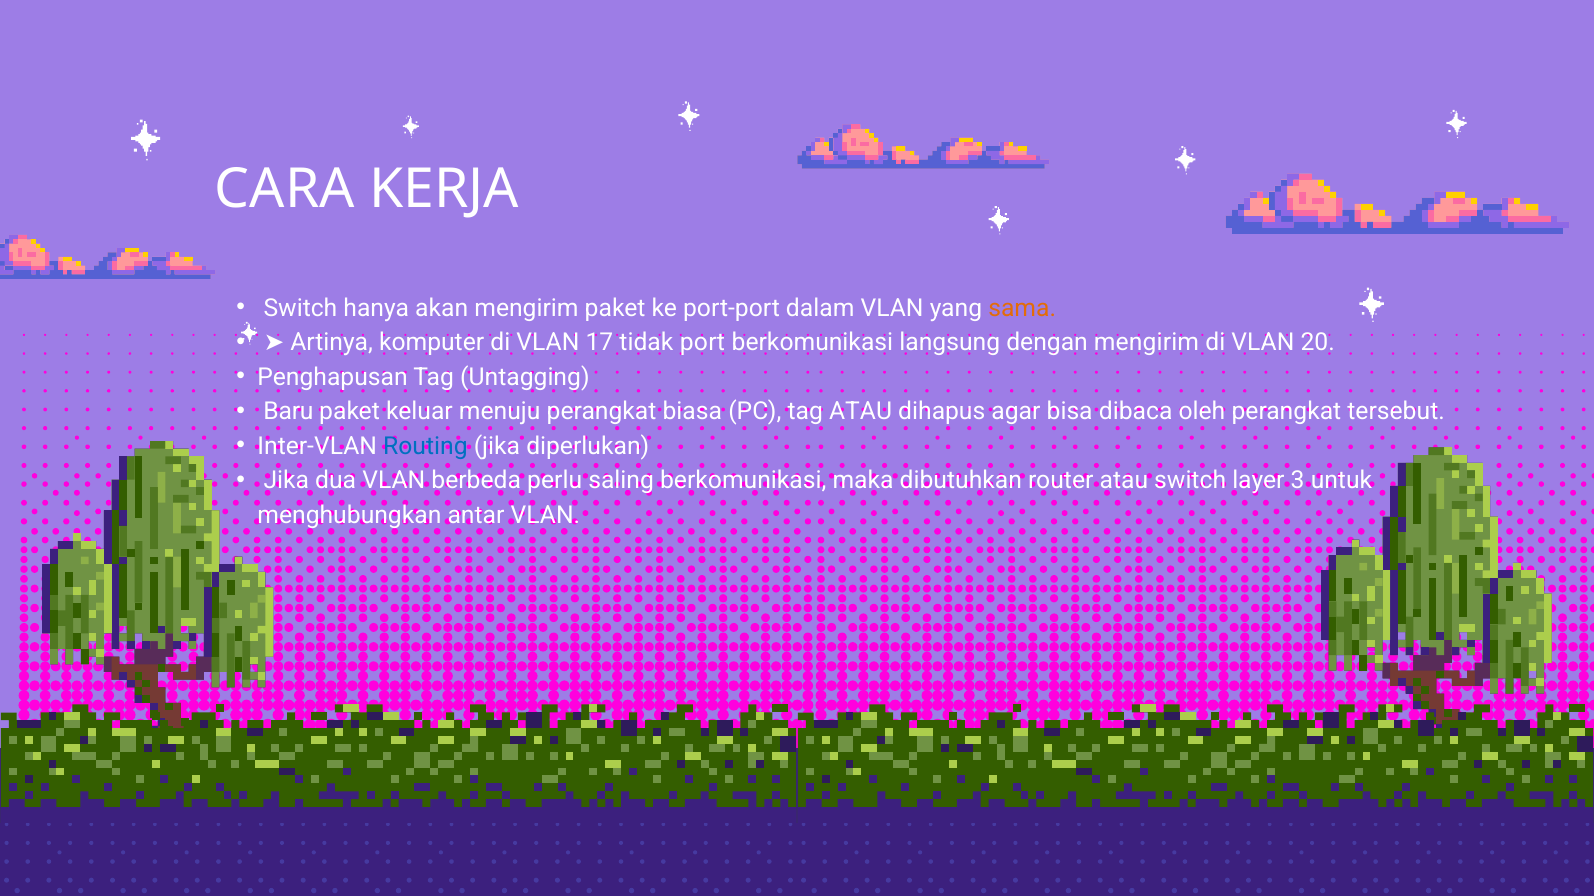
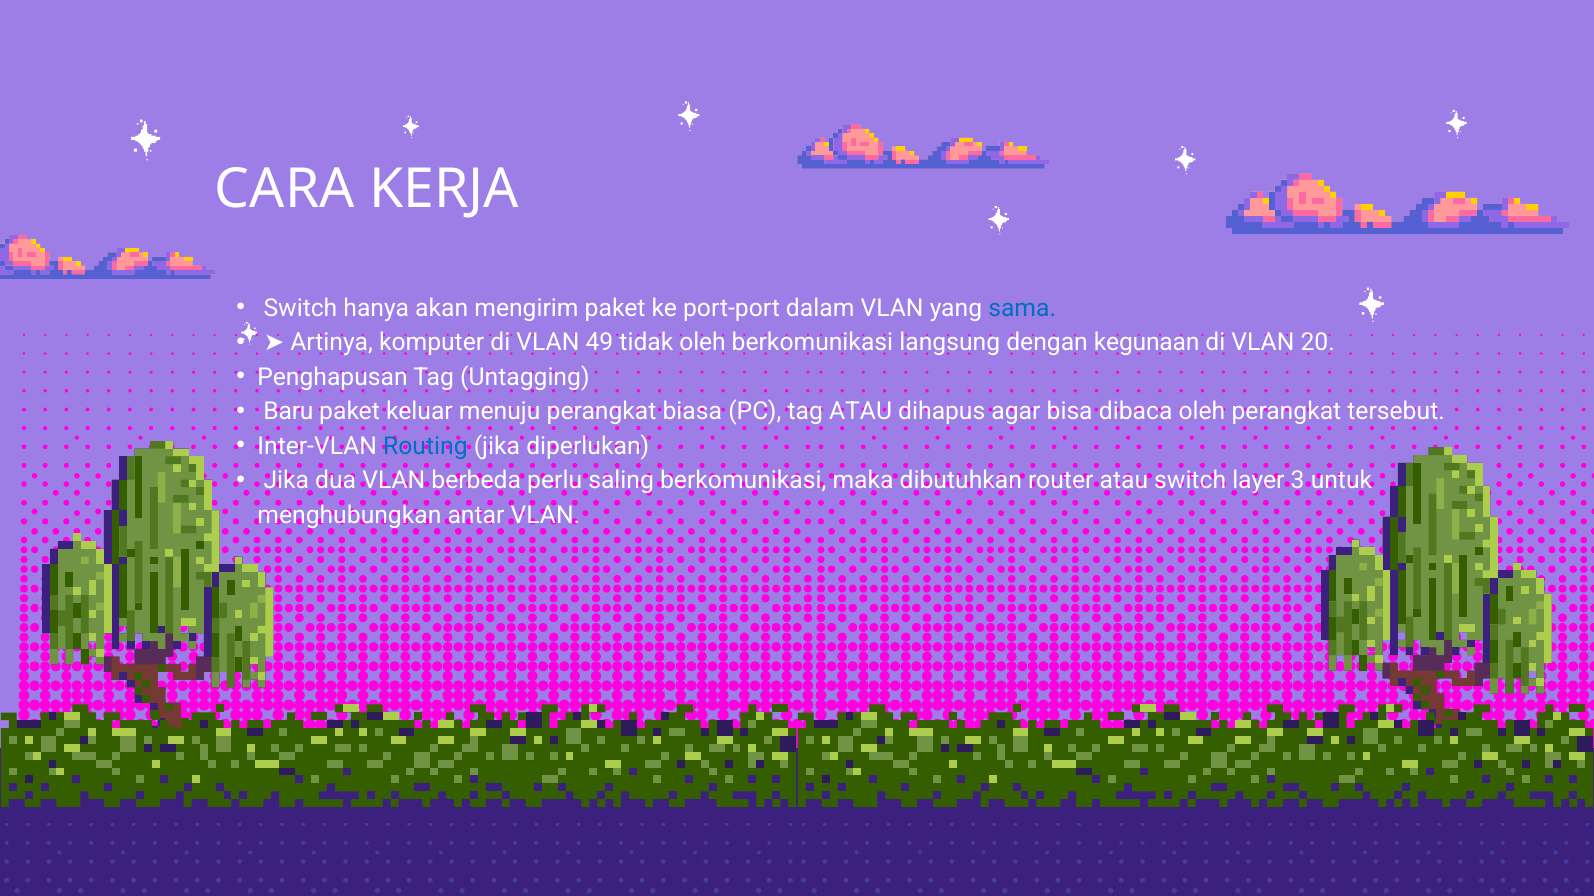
sama colour: orange -> blue (1022, 308)
17: 17 -> 49 (599, 343)
tidak port: port -> oleh (703, 343)
dengan mengirim: mengirim -> kegunaan (1147, 343)
